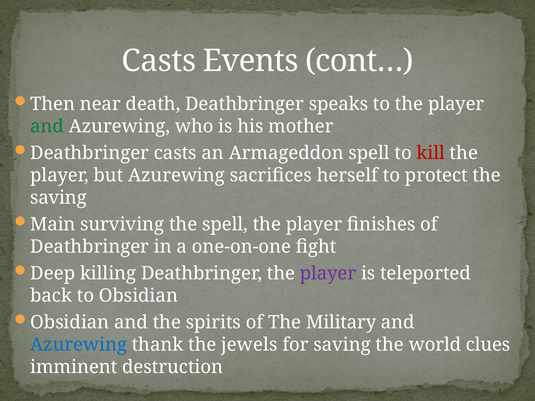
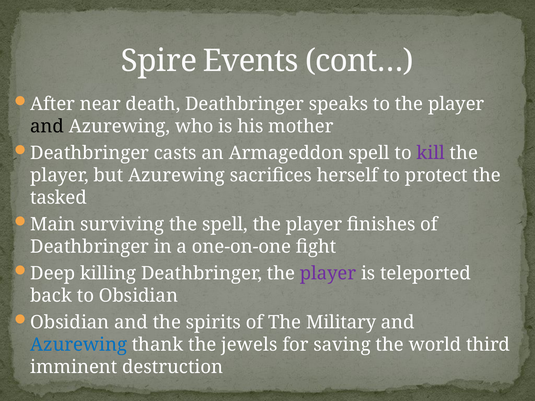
Casts: Casts -> Spire (159, 61)
Then: Then -> After (53, 104)
and colour: green -> black (47, 127)
kill colour: red -> purple (431, 153)
saving: saving -> tasked (58, 198)
clues: clues -> third (488, 345)
